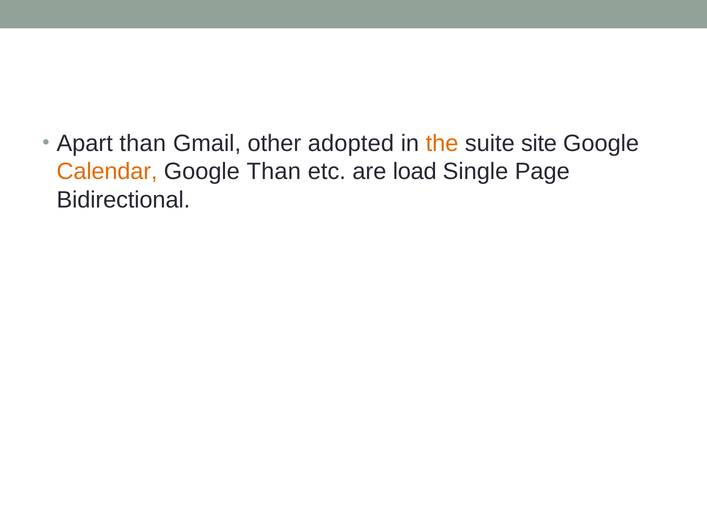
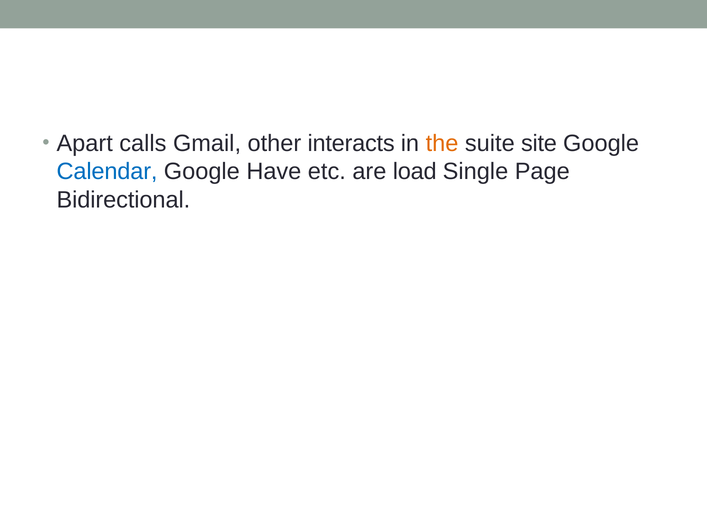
Apart than: than -> calls (143, 143)
adopted: adopted -> interacts (351, 143)
Calendar colour: orange -> blue (107, 171)
Google Than: Than -> Have (274, 171)
